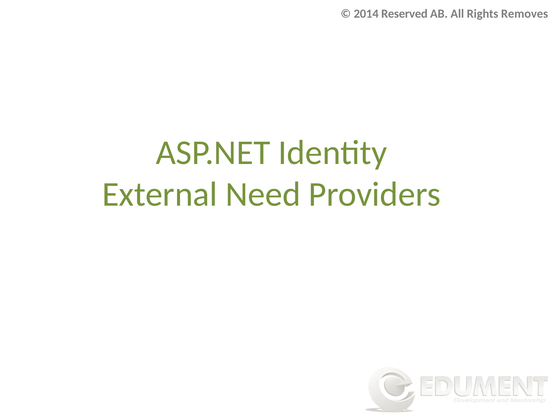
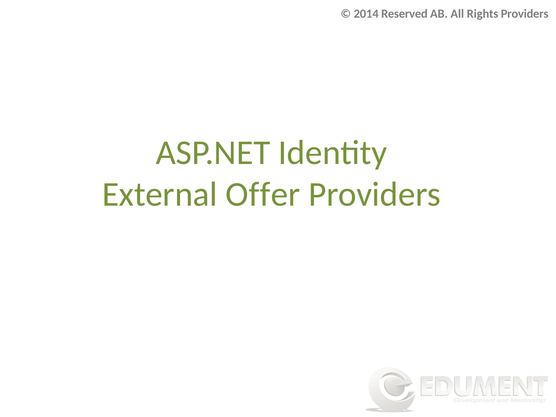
Rights Removes: Removes -> Providers (525, 14)
Need: Need -> Offer (263, 194)
